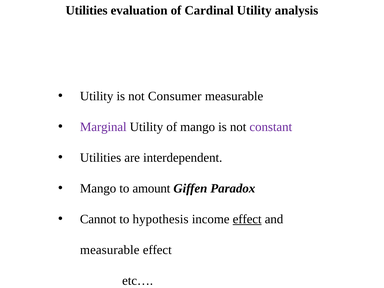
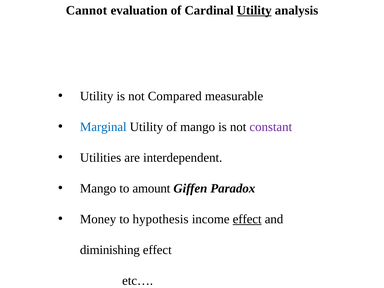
Utilities: Utilities -> Cannot (86, 10)
Utility underline: none -> present (254, 10)
Consumer: Consumer -> Compared (175, 96)
Marginal colour: purple -> blue (103, 127)
Cannot: Cannot -> Money (98, 219)
measurable: measurable -> diminishing (110, 250)
